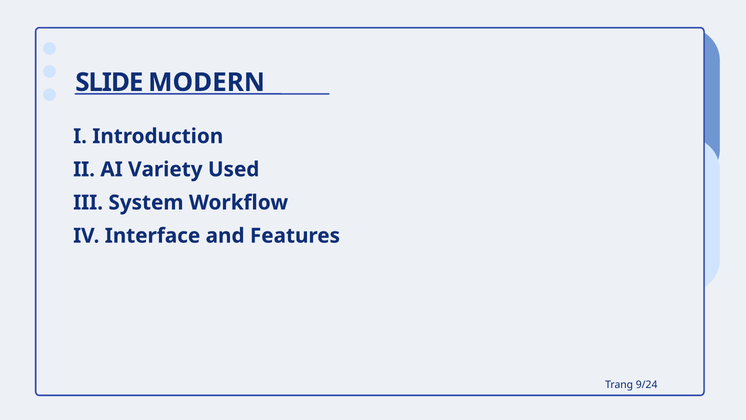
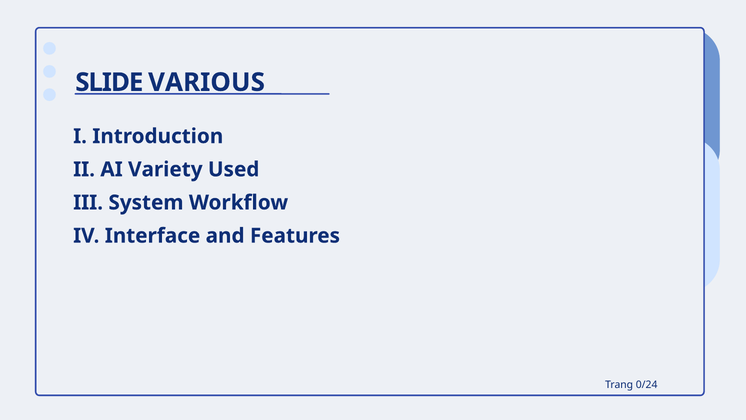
MODERN: MODERN -> VARIOUS (207, 82)
9/24: 9/24 -> 0/24 (647, 385)
